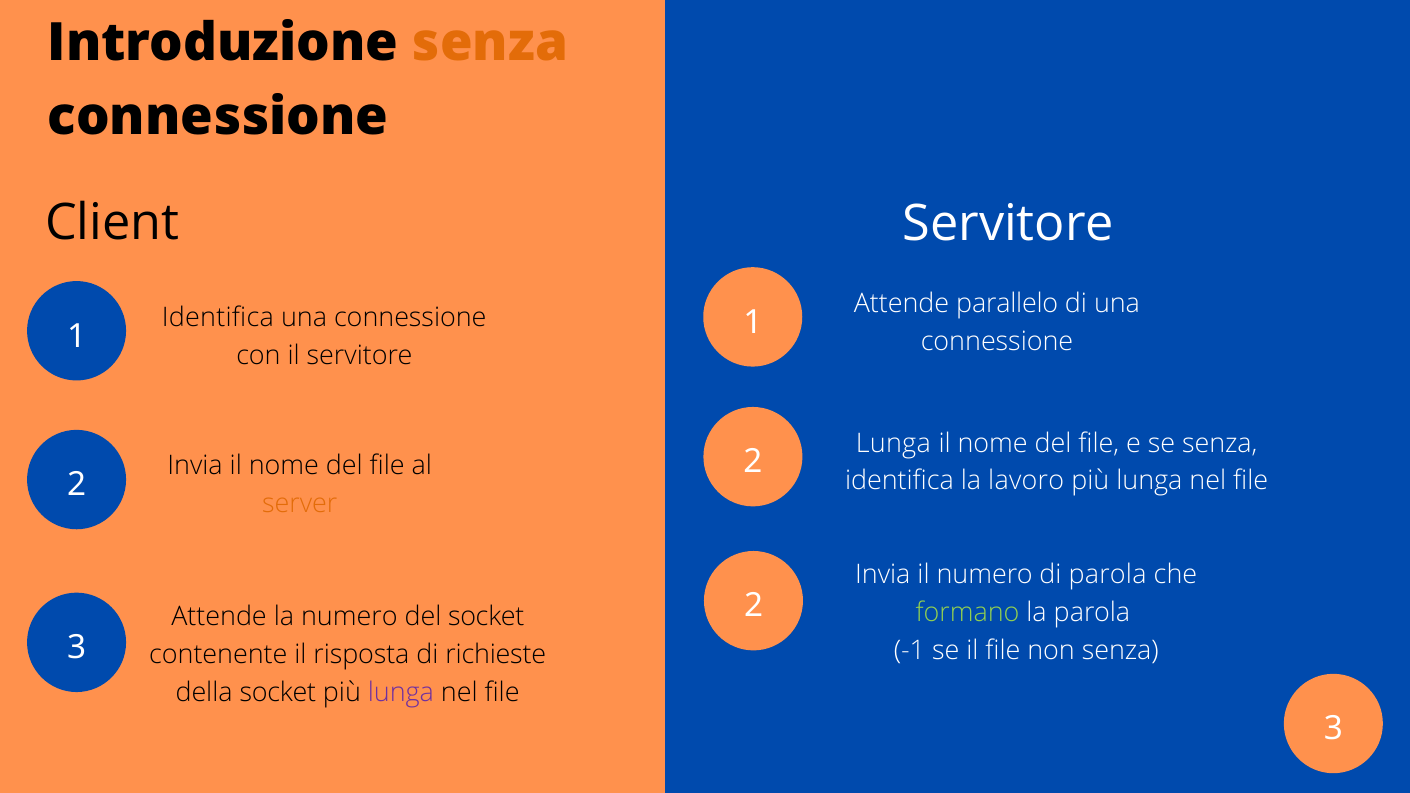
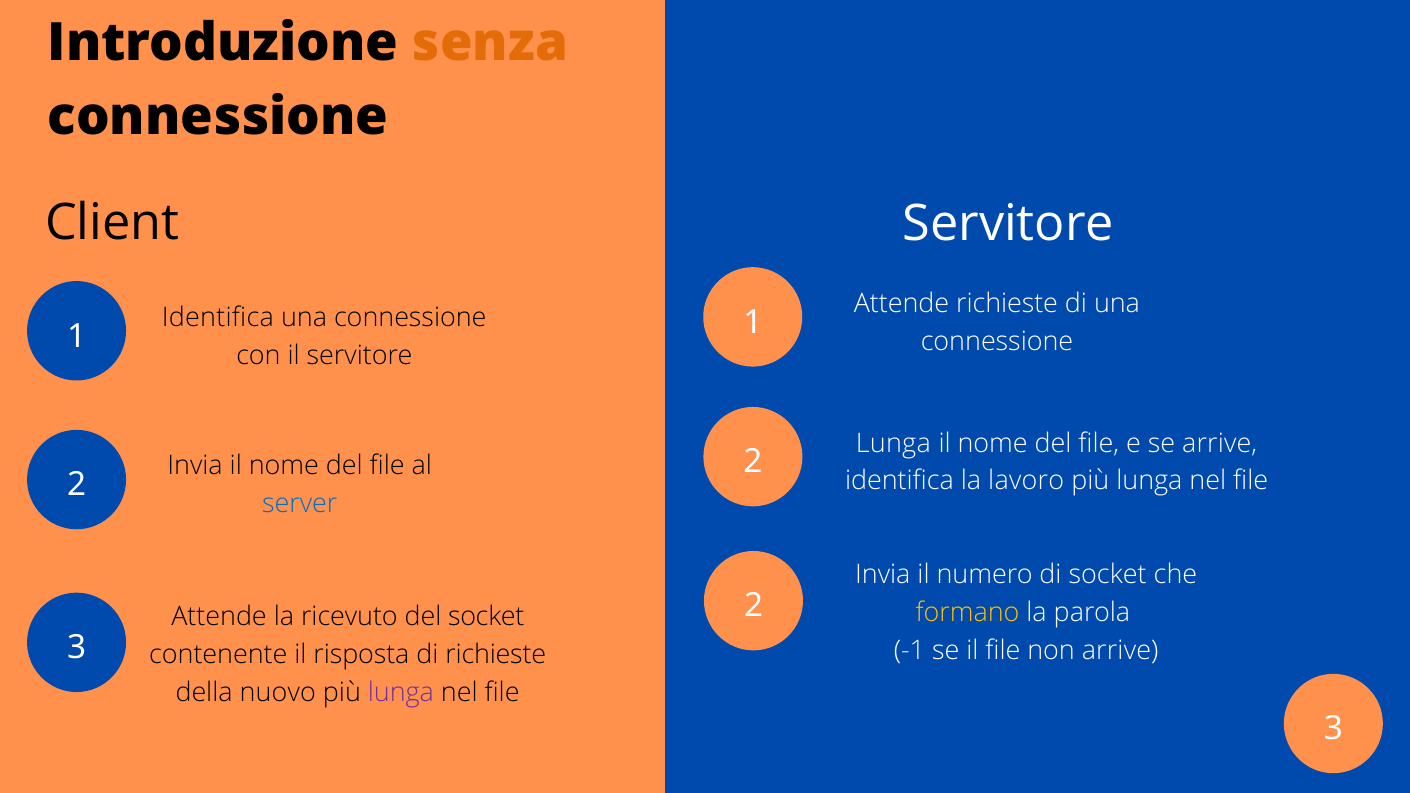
Attende parallelo: parallelo -> richieste (1007, 304)
se senza: senza -> arrive (1220, 443)
server colour: orange -> blue (300, 504)
di parola: parola -> socket (1108, 575)
formano colour: light green -> yellow (968, 613)
la numero: numero -> ricevuto (349, 617)
non senza: senza -> arrive (1120, 650)
della socket: socket -> nuovo (278, 692)
